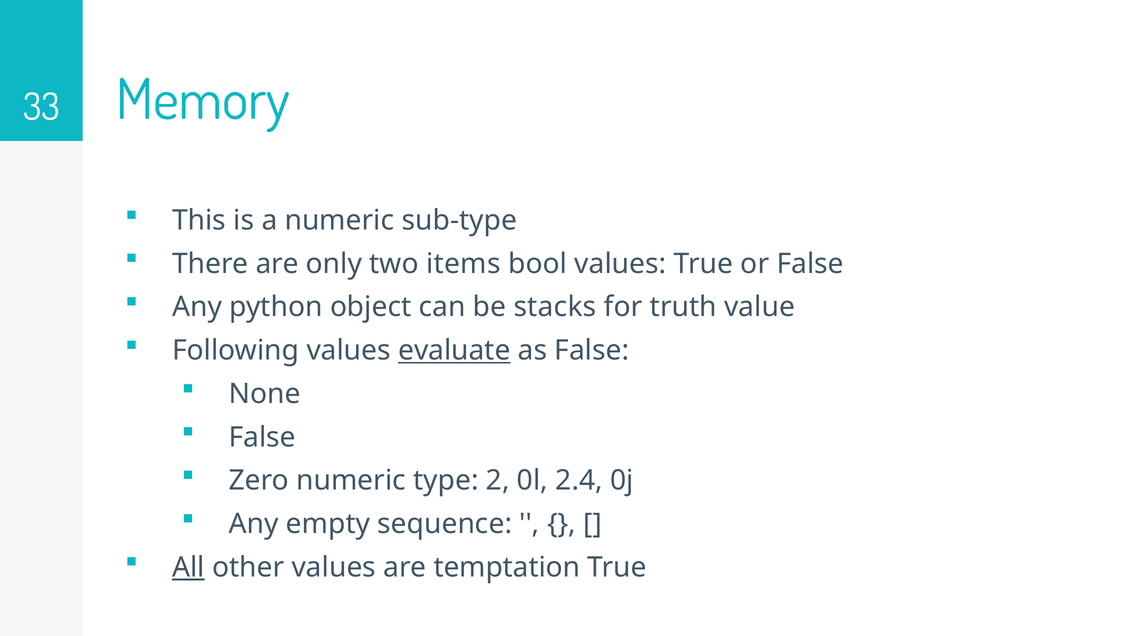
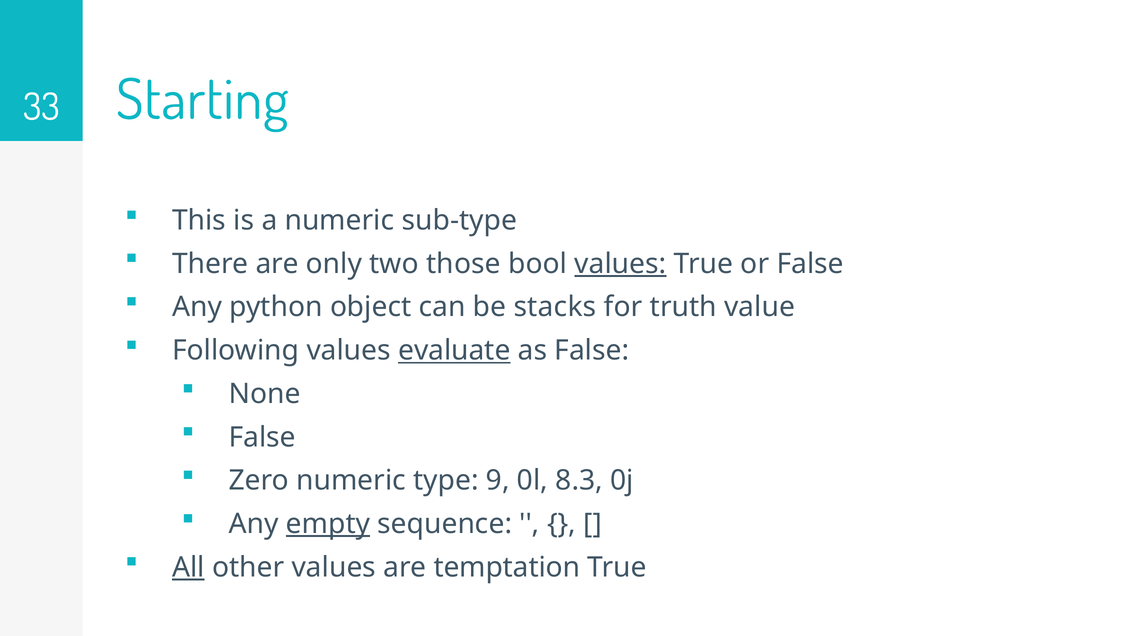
Memory: Memory -> Starting (202, 100)
items: items -> those (464, 264)
values underline: none -> present (620, 264)
2: 2 -> 9 (498, 480)
2.4: 2.4 -> 8.3 (579, 480)
empty underline: none -> present (328, 524)
